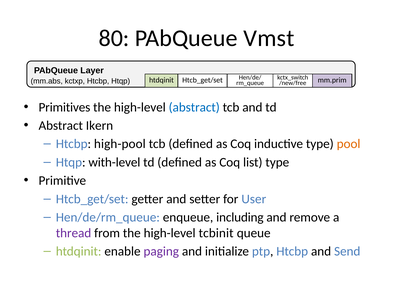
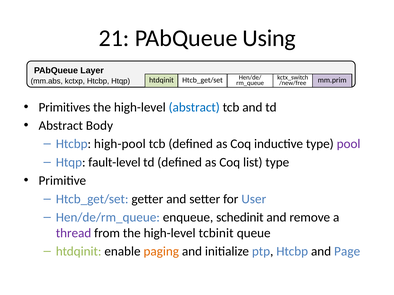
80: 80 -> 21 (114, 38)
Vmst: Vmst -> Using (269, 38)
Ikern: Ikern -> Body (99, 126)
pool colour: orange -> purple (349, 144)
with-level: with-level -> fault-level (114, 163)
including: including -> schedinit (240, 218)
paging colour: purple -> orange (161, 252)
Send: Send -> Page (347, 252)
